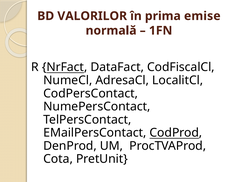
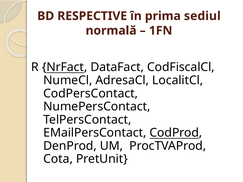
VALORILOR: VALORILOR -> RESPECTIVE (92, 16)
emise: emise -> sediul (202, 16)
